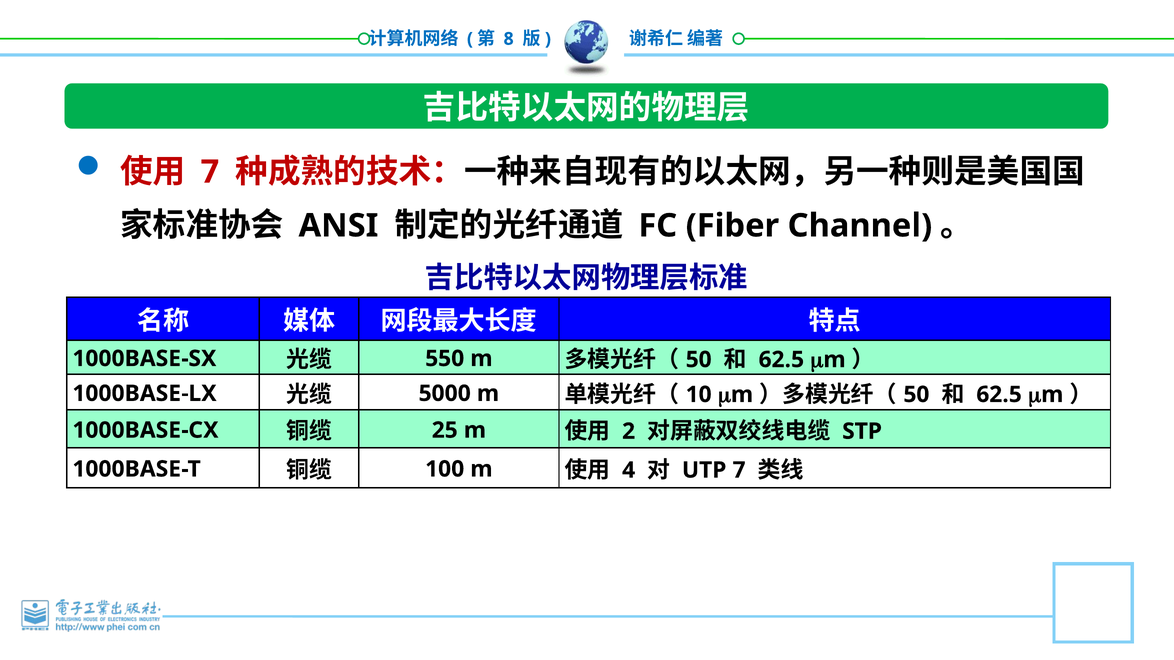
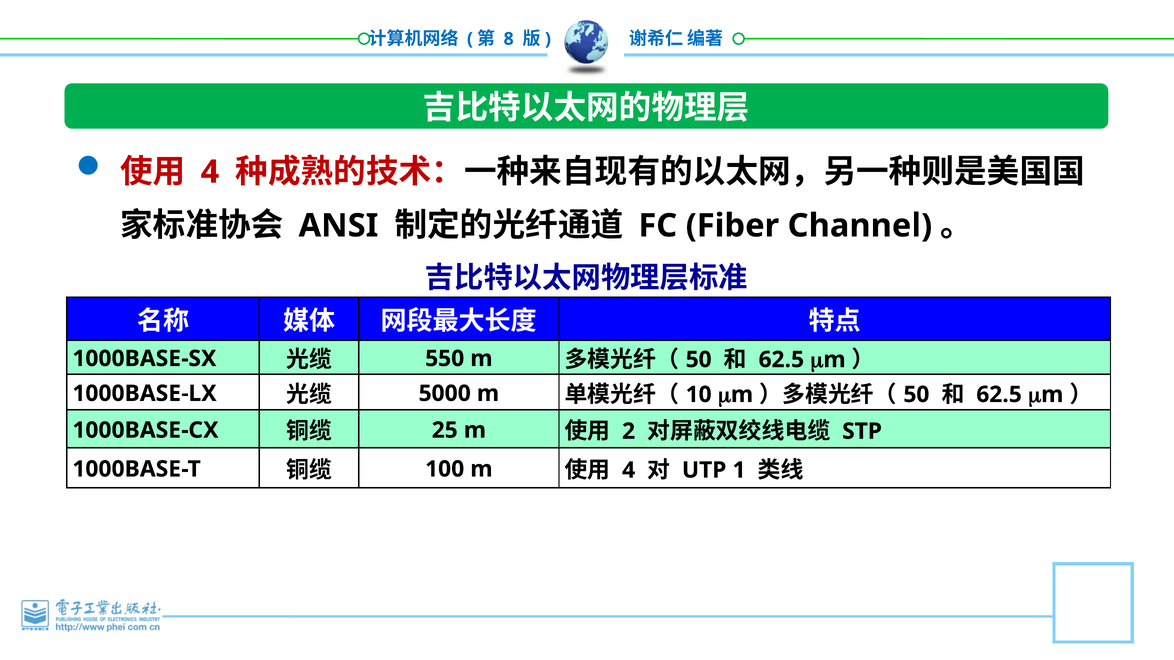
7: 7 -> 4 (210, 172)
UTP 7: 7 -> 1 (739, 470)
